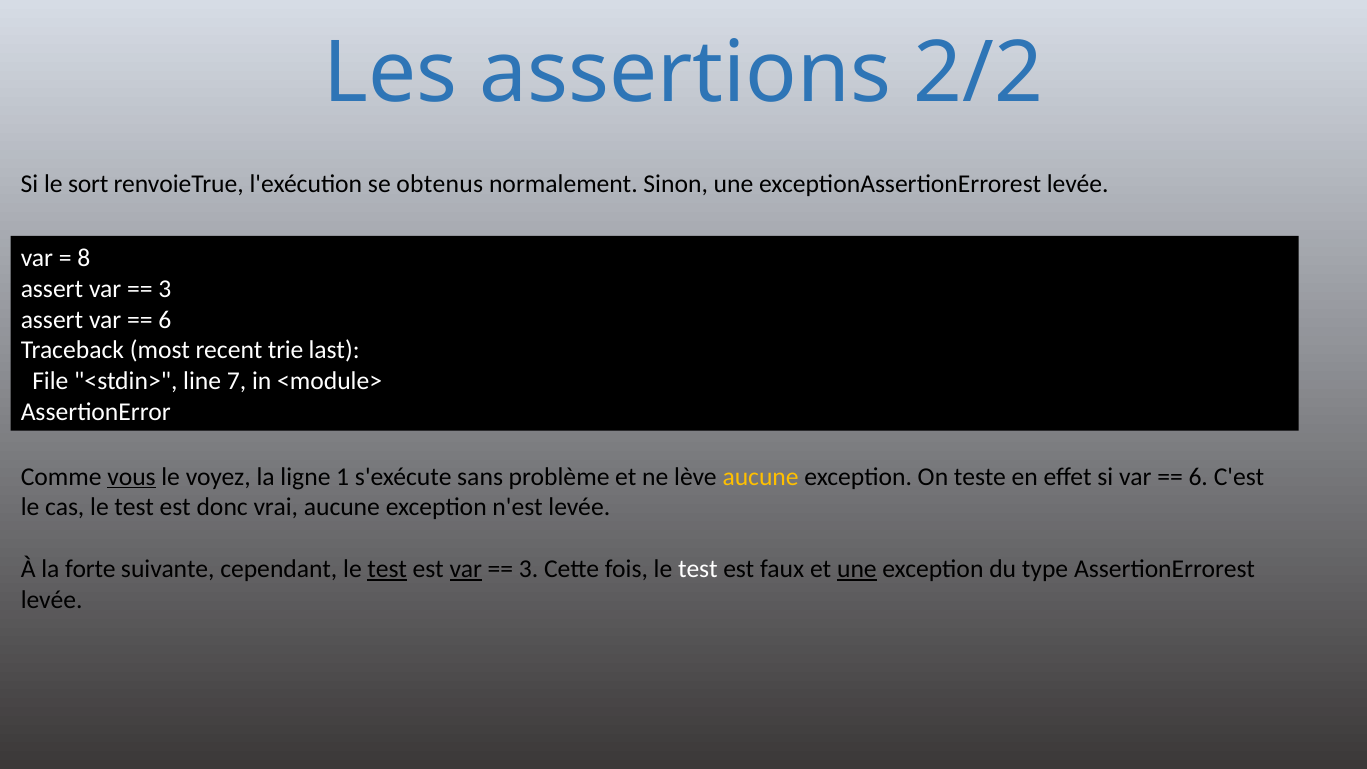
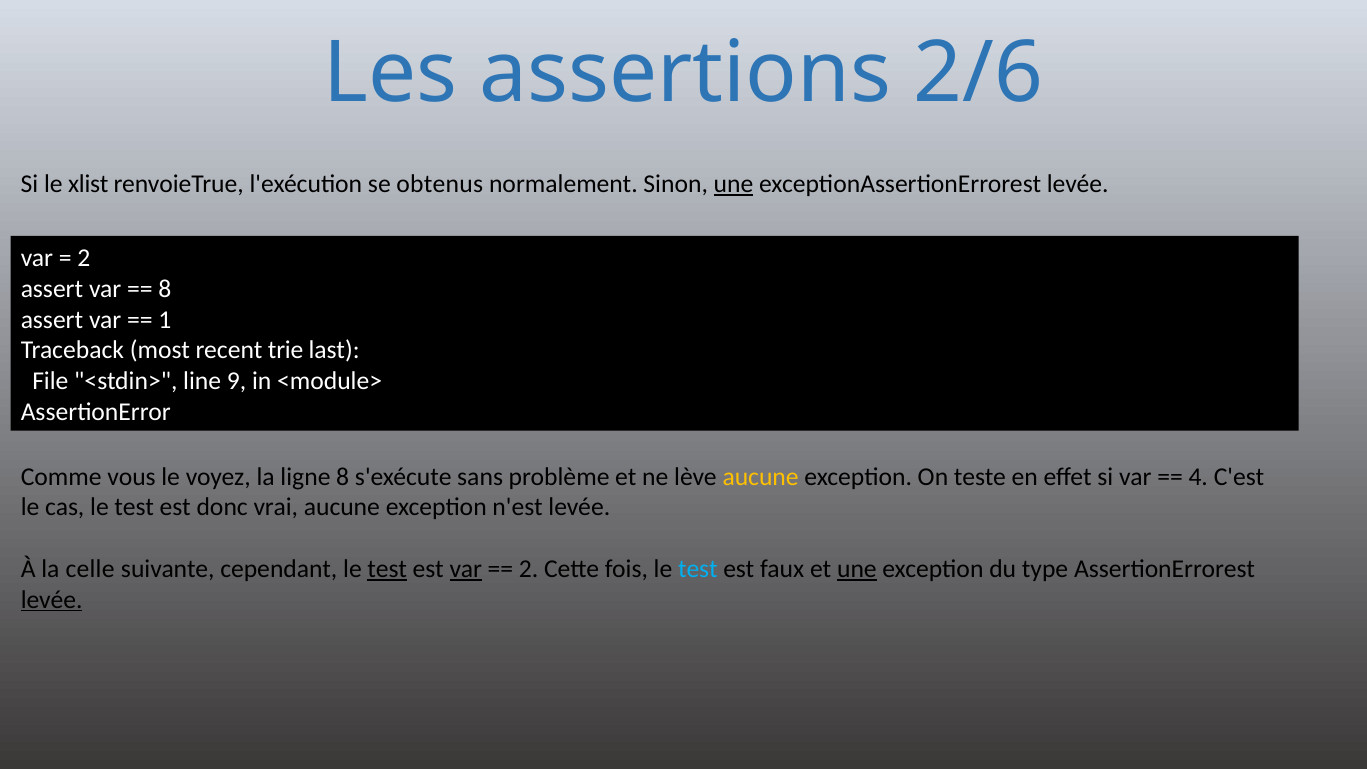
2/2: 2/2 -> 2/6 (978, 74)
sort: sort -> xlist (88, 184)
une underline: none -> present (734, 184)
8: 8 -> 2 (84, 258)
3: 3 -> 8 (165, 289)
6: 6 -> 1 (165, 320)
7: 7 -> 9 (237, 381)
vous underline: present -> none (132, 477)
ligne 1: 1 -> 8 (343, 477)
6: 6 -> 4 (1198, 477)
forte: forte -> celle (90, 569)
3: 3 -> 2 (529, 569)
test colour: white -> light blue (698, 569)
levée underline: none -> present (52, 600)
